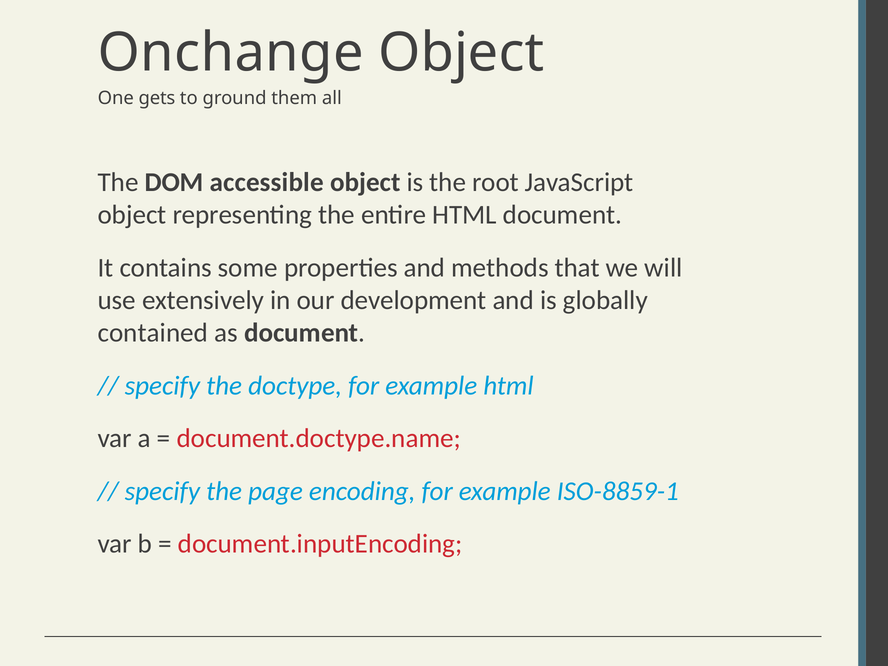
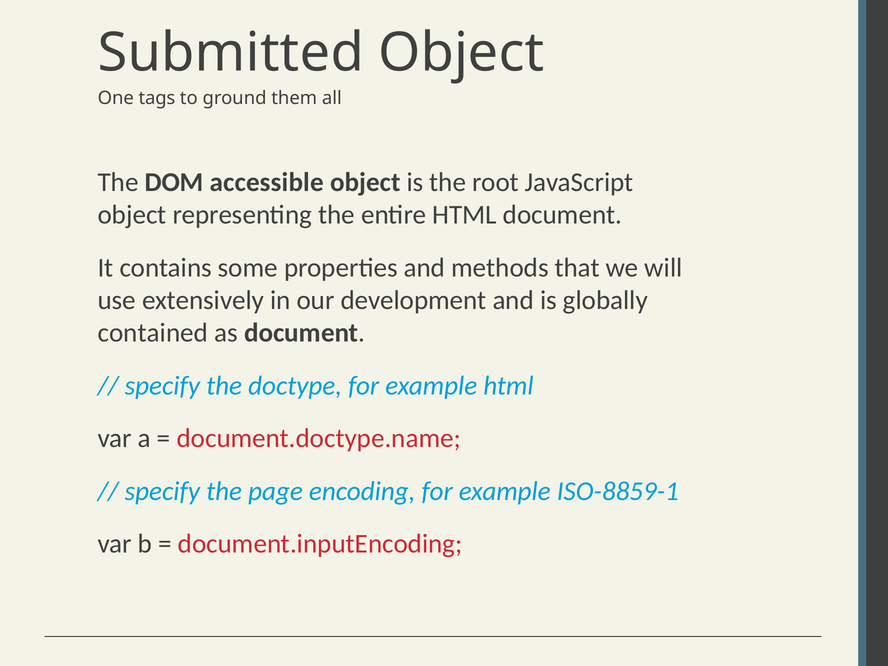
Onchange: Onchange -> Submitted (231, 53)
gets: gets -> tags (157, 98)
